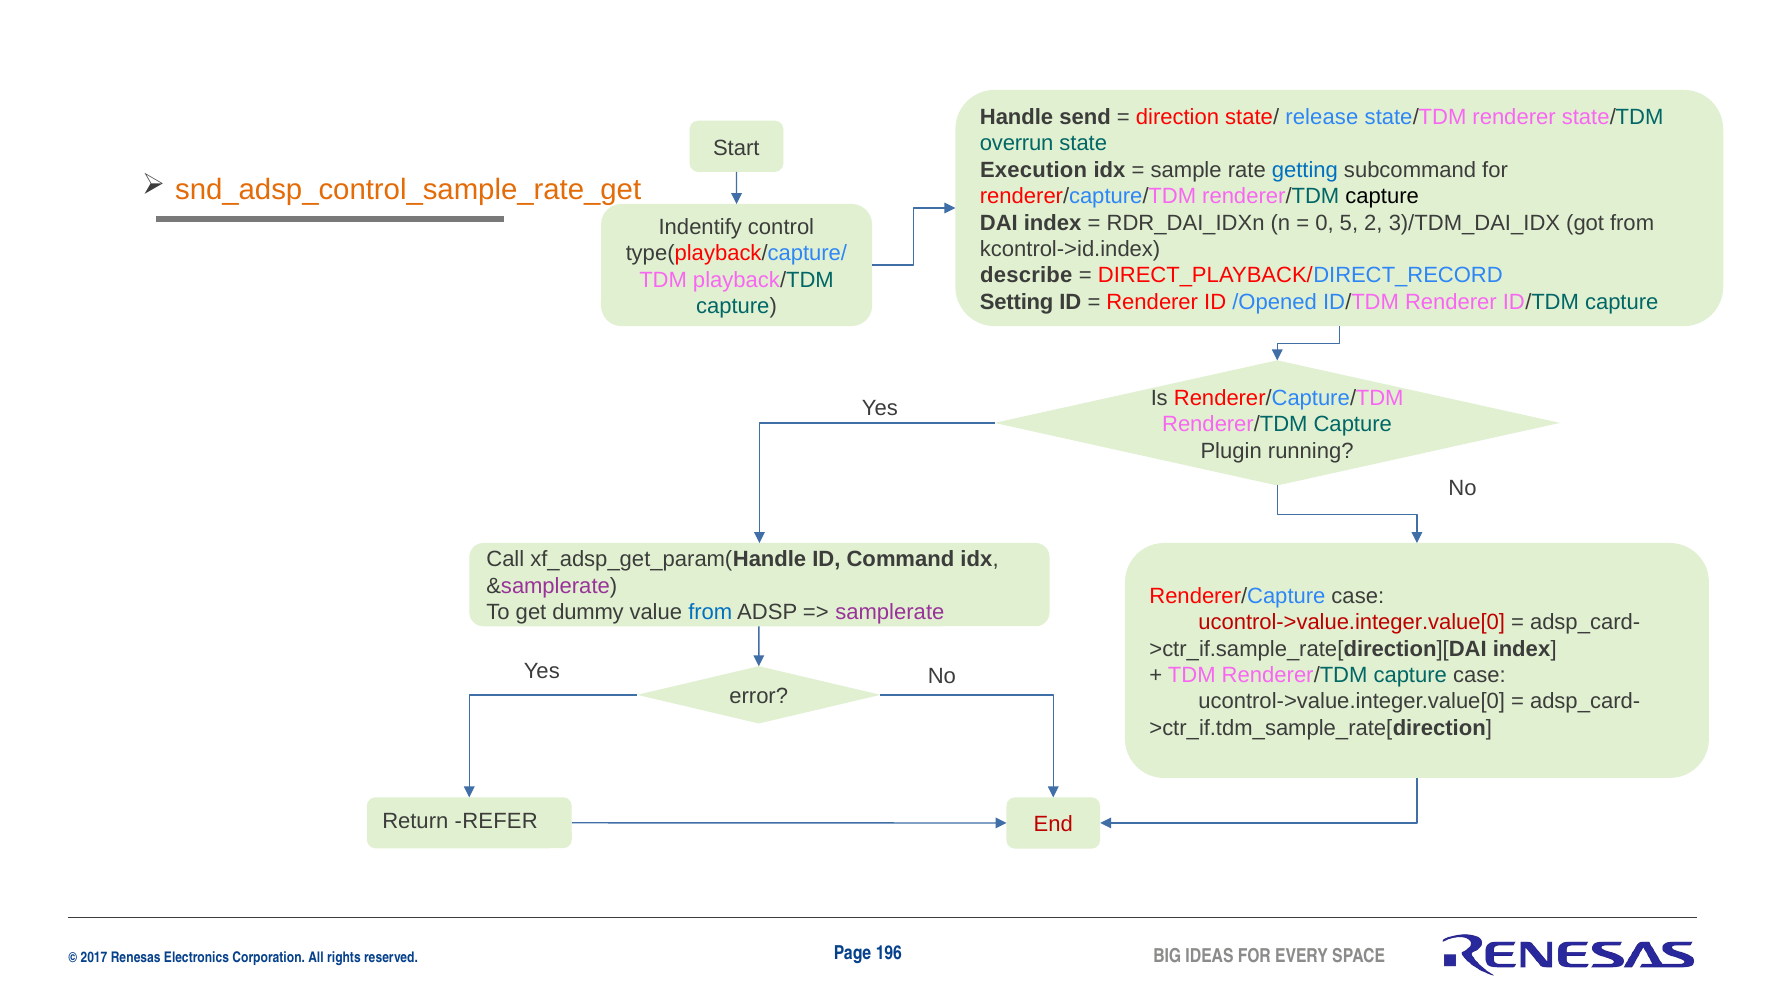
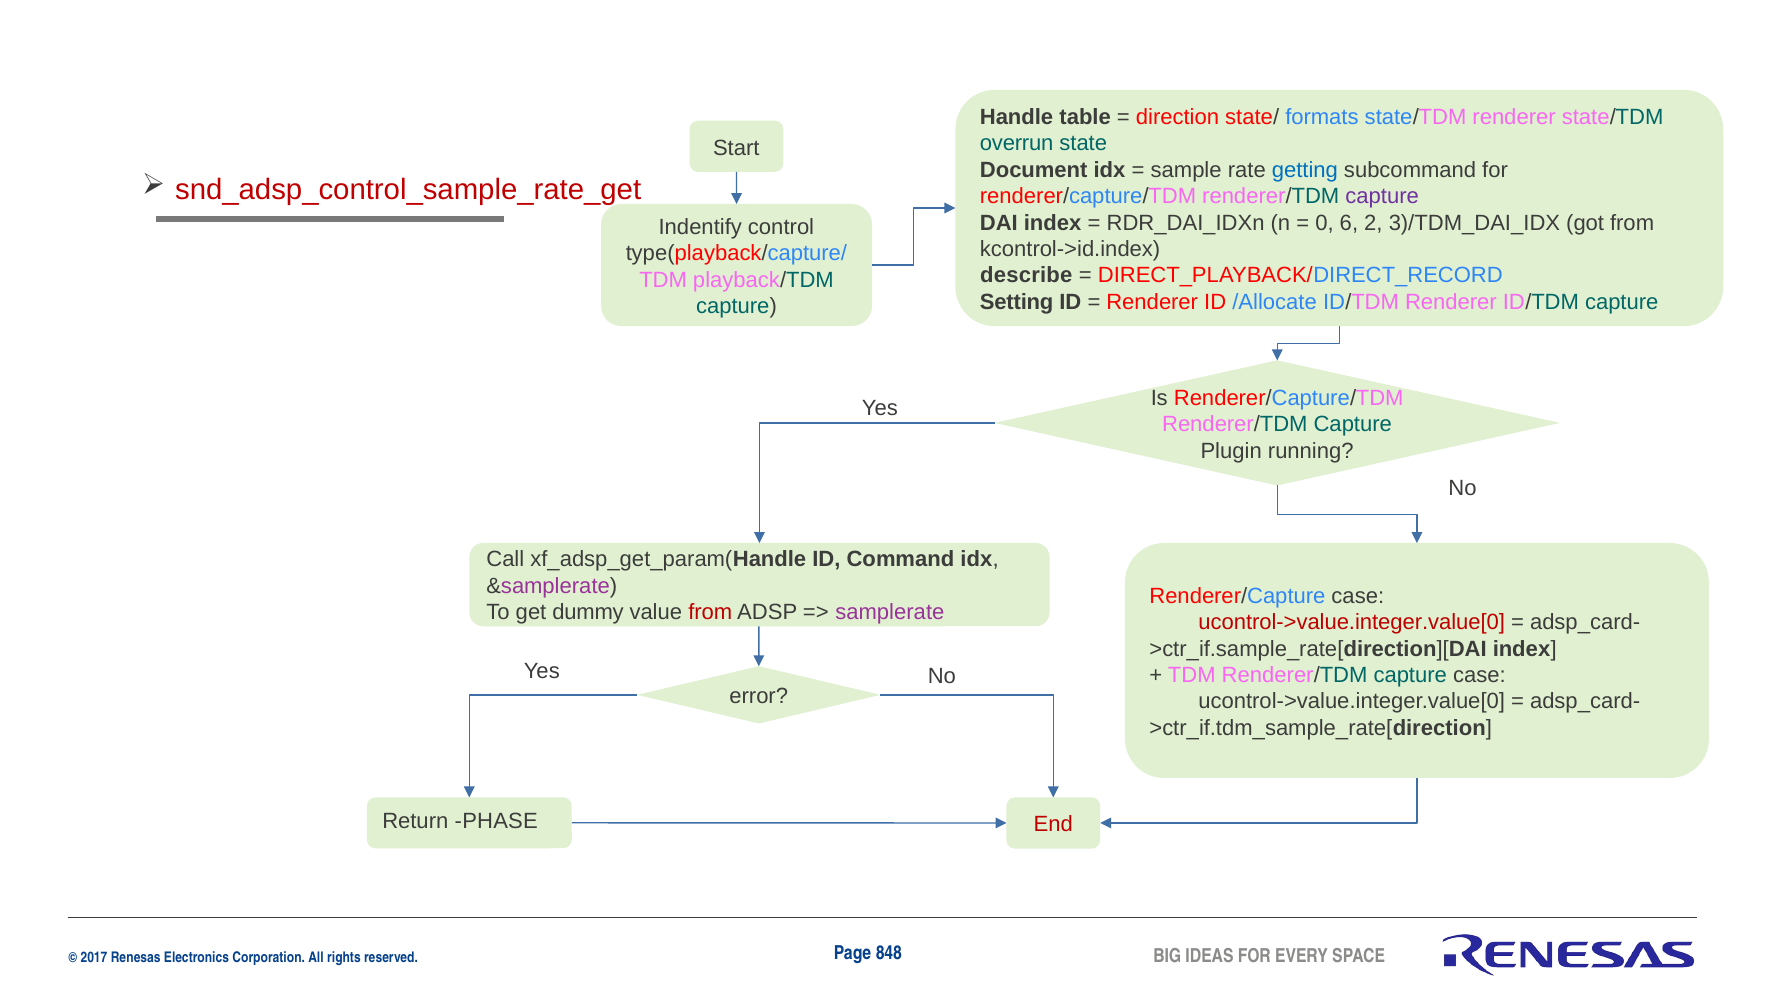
send: send -> table (1085, 117)
release: release -> formats (1322, 117)
Execution: Execution -> Document (1034, 170)
snd_adsp_control_sample_rate_get colour: orange -> red (408, 189)
capture colour: black -> purple (1382, 196)
5: 5 -> 6 (1349, 223)
/Opened: /Opened -> /Allocate (1275, 302)
from colour: blue -> red (710, 612)
REFER: REFER -> PHASE (496, 821)
196: 196 -> 848 (889, 953)
